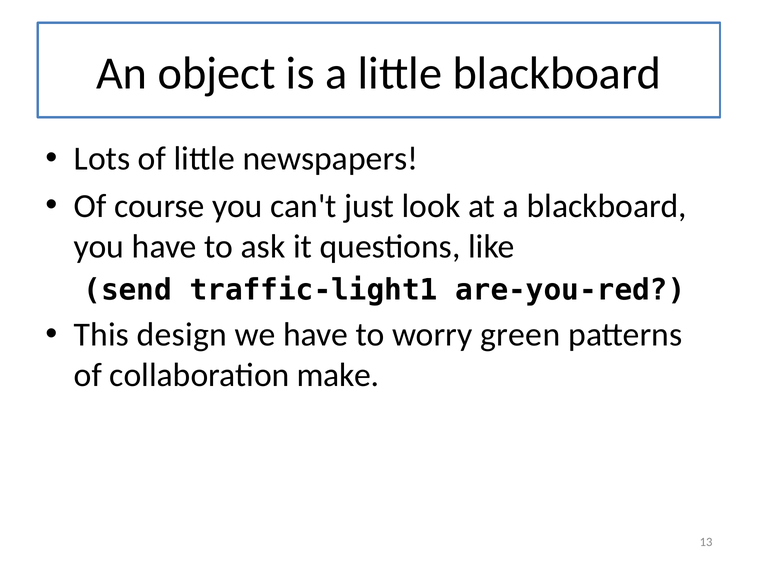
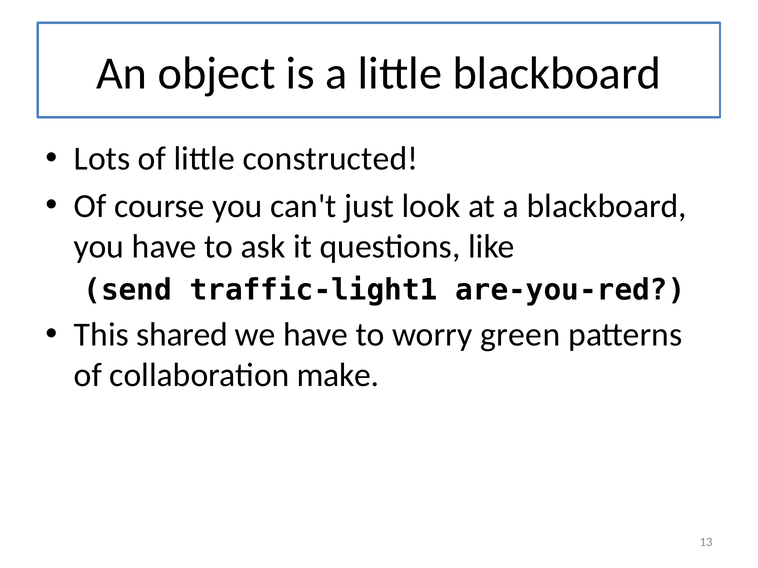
newspapers: newspapers -> constructed (330, 159)
design: design -> shared (182, 335)
